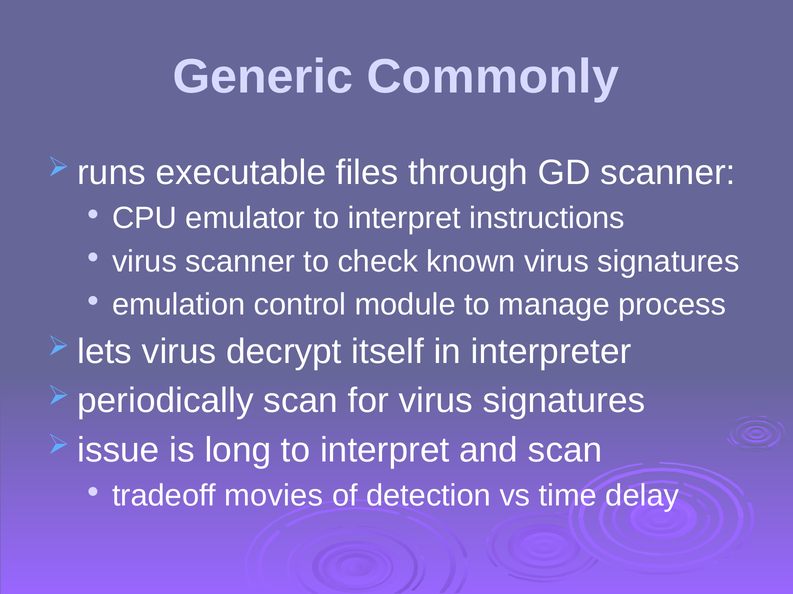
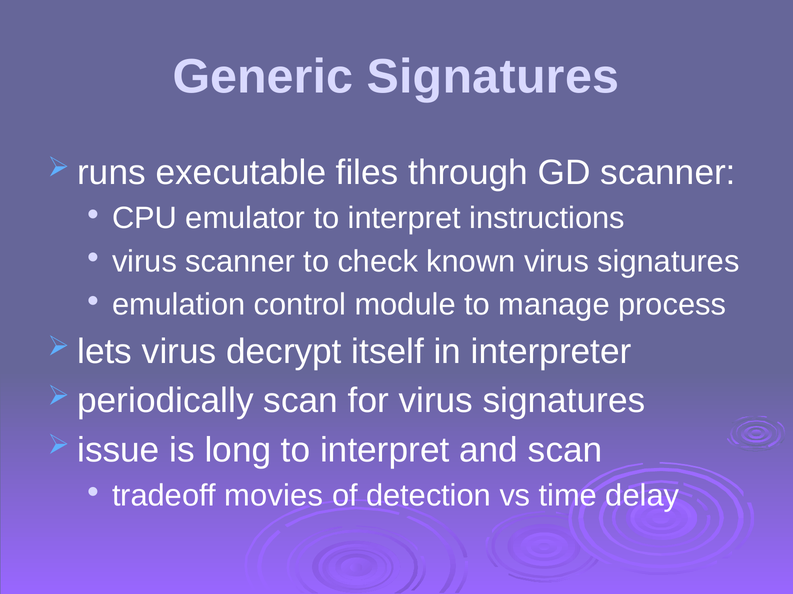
Generic Commonly: Commonly -> Signatures (493, 77)
